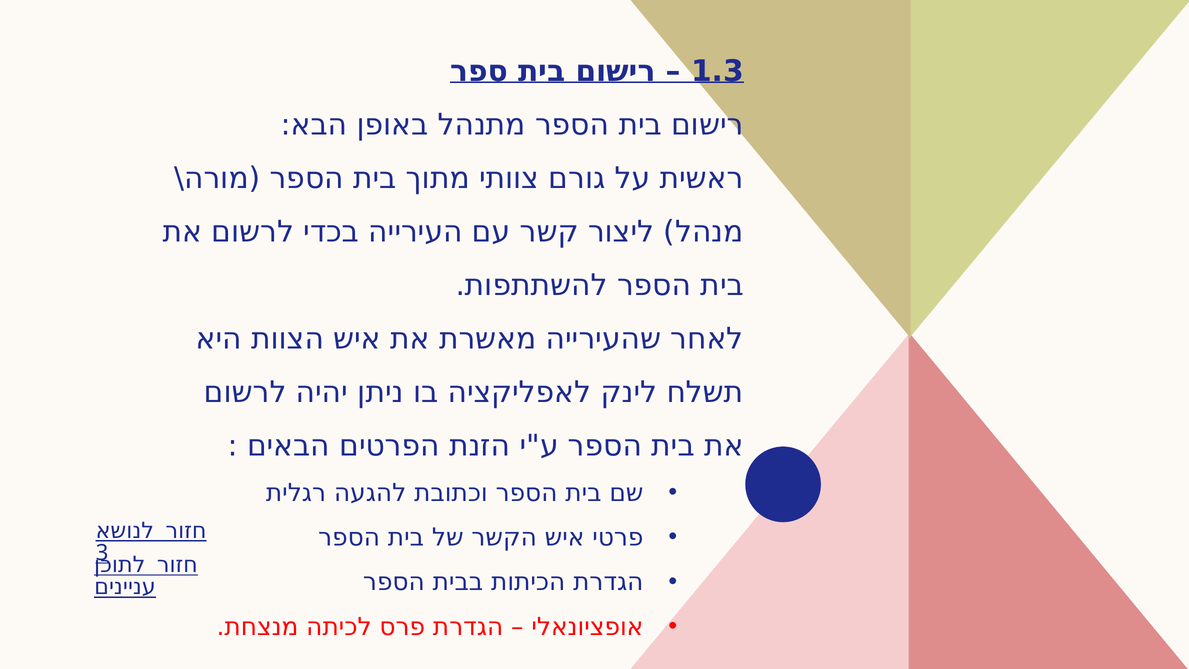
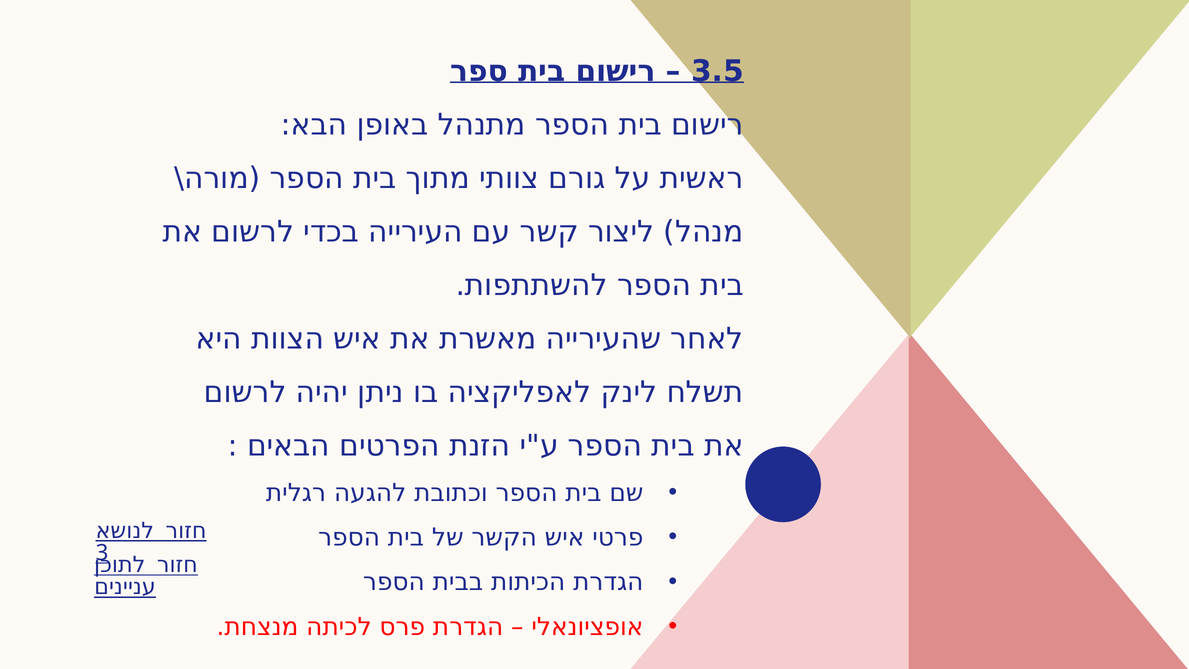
1.3: 1.3 -> 3.5 (718, 71)
